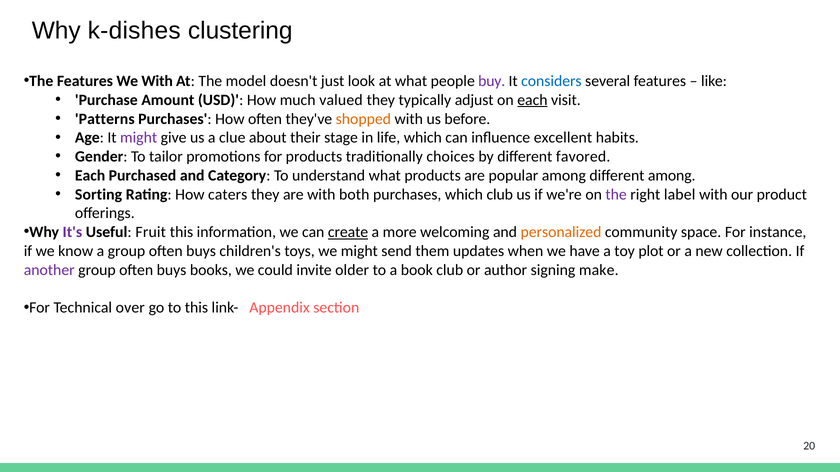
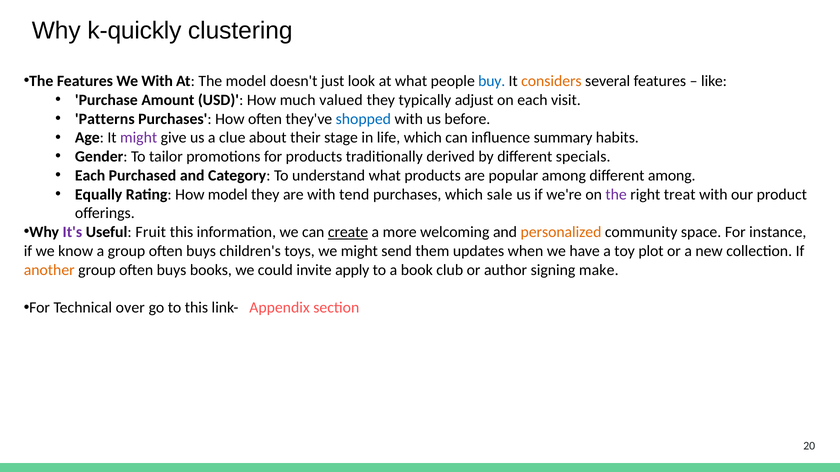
k-dishes: k-dishes -> k-quickly (134, 31)
buy colour: purple -> blue (492, 81)
considers colour: blue -> orange (551, 81)
each underline: present -> none (532, 100)
shopped colour: orange -> blue (363, 119)
excellent: excellent -> summary (563, 138)
choices: choices -> derived (451, 157)
favored: favored -> specials (583, 157)
Sorting: Sorting -> Equally (99, 195)
How caters: caters -> model (228, 195)
both: both -> tend (354, 195)
which club: club -> sale (500, 195)
label: label -> treat (680, 195)
another colour: purple -> orange (49, 270)
older: older -> apply (352, 270)
